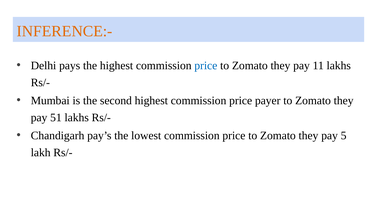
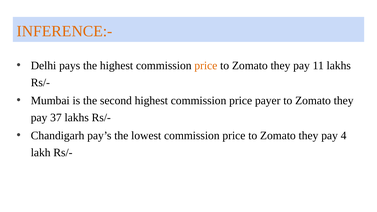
price colour: blue -> orange (206, 65)
51: 51 -> 37 (56, 118)
5: 5 -> 4 (344, 136)
